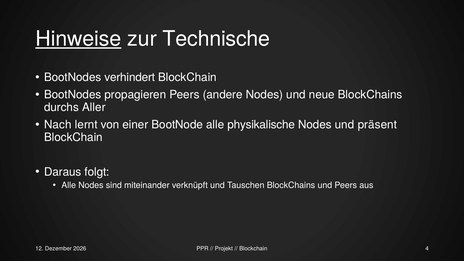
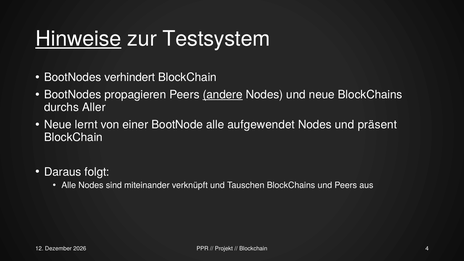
Technische: Technische -> Testsystem (216, 39)
andere underline: none -> present (223, 95)
Nach: Nach -> Neue (58, 125)
physikalische: physikalische -> aufgewendet (261, 125)
